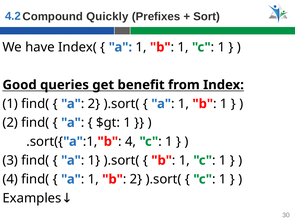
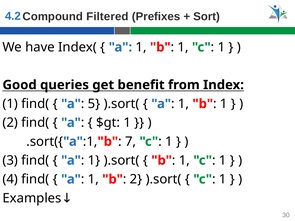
Quickly: Quickly -> Filtered (107, 17)
2: 2 -> 5 (94, 104)
4: 4 -> 7 (131, 142)
